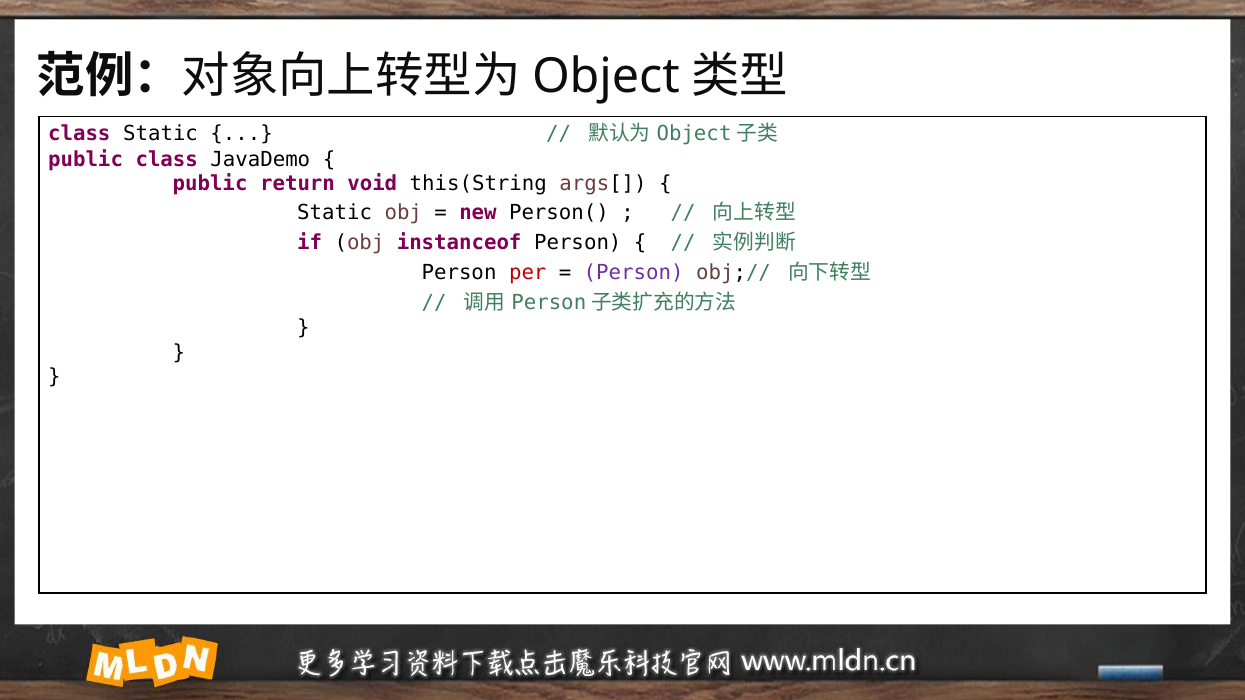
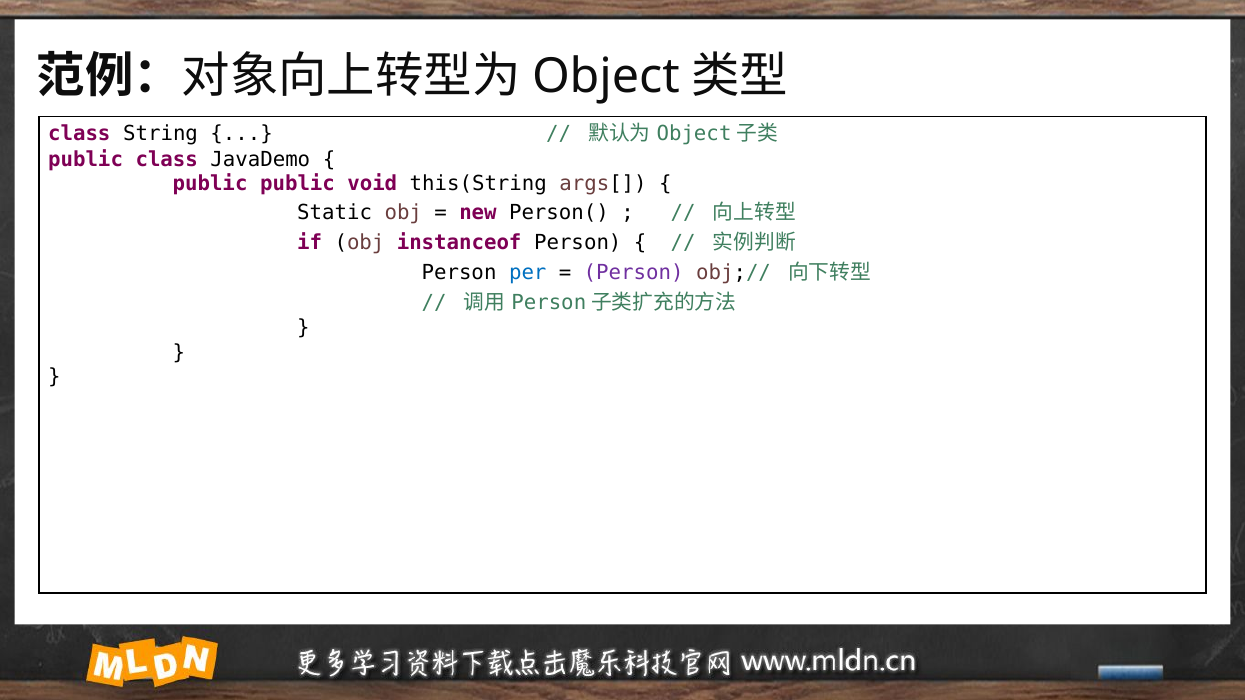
class Static: Static -> String (161, 134)
public return: return -> public (298, 184)
per colour: red -> blue (528, 273)
